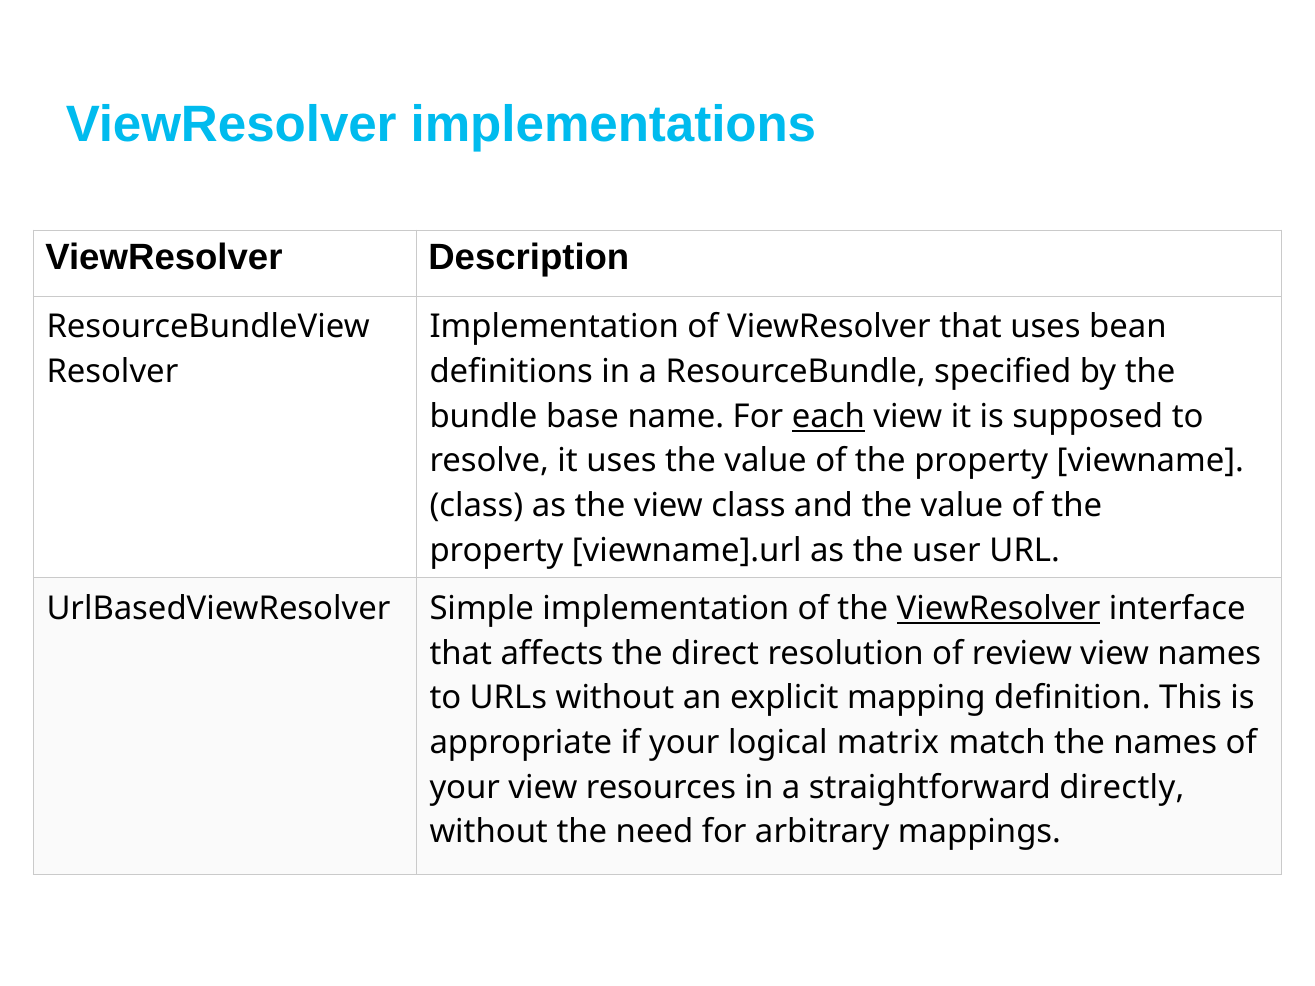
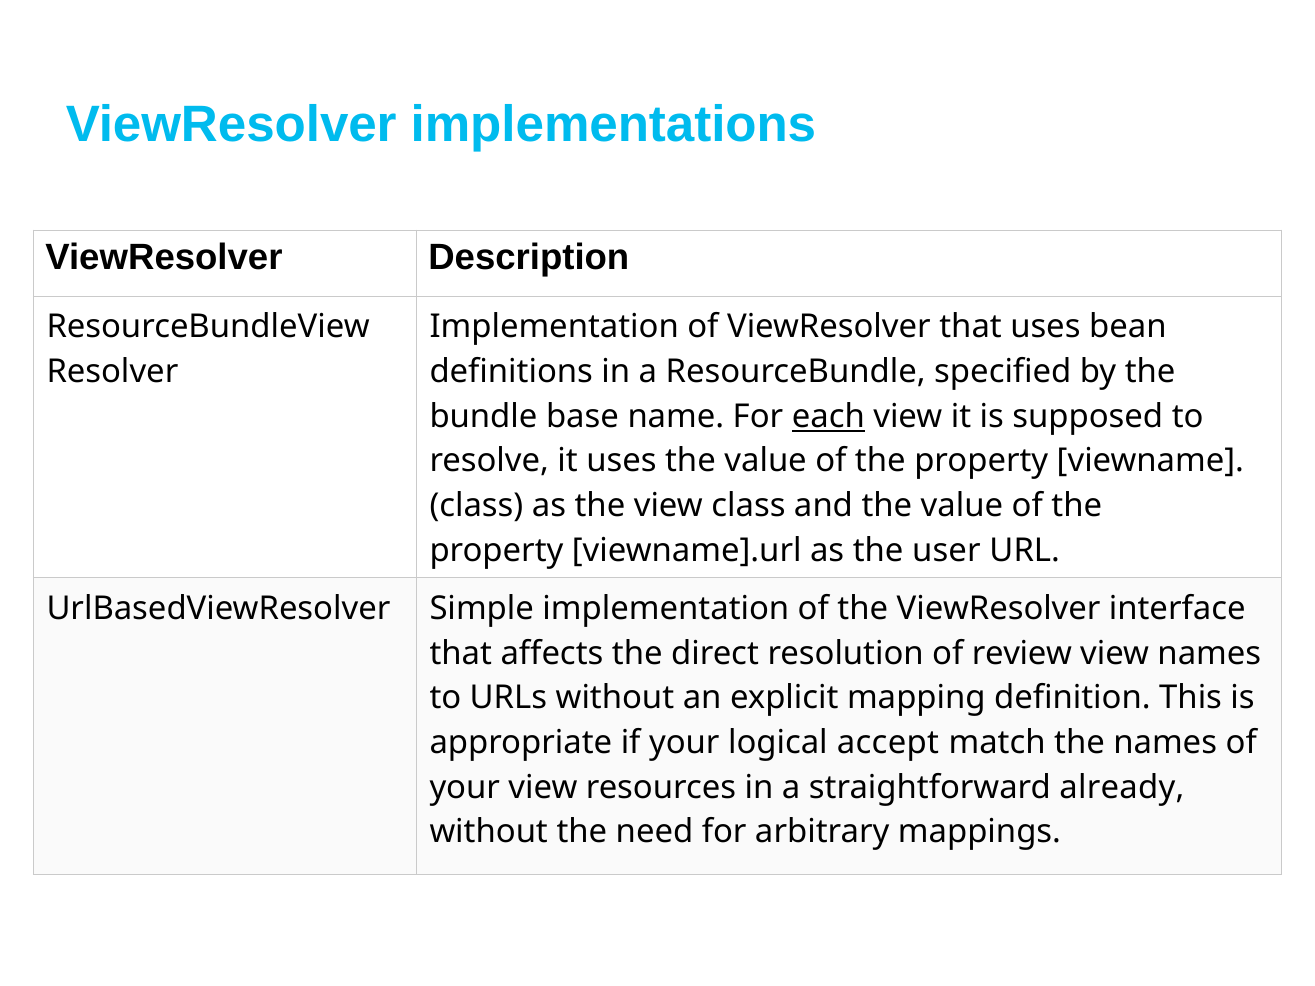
ViewResolver underline: present -> none (999, 609)
matrix: matrix -> accept (888, 743)
directly: directly -> already (1122, 788)
